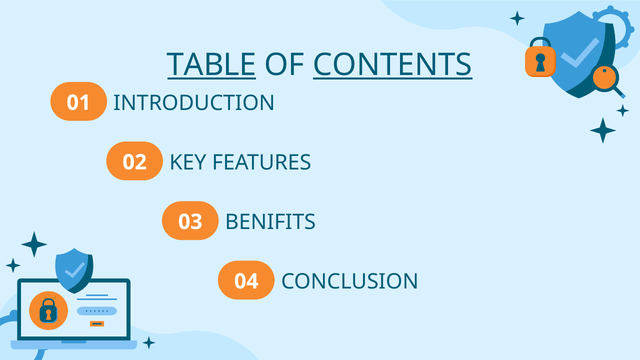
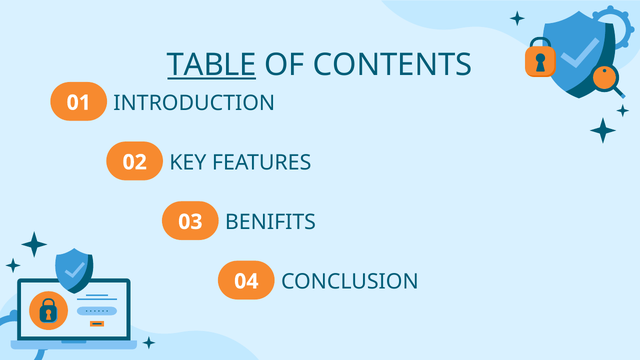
CONTENTS underline: present -> none (393, 65)
